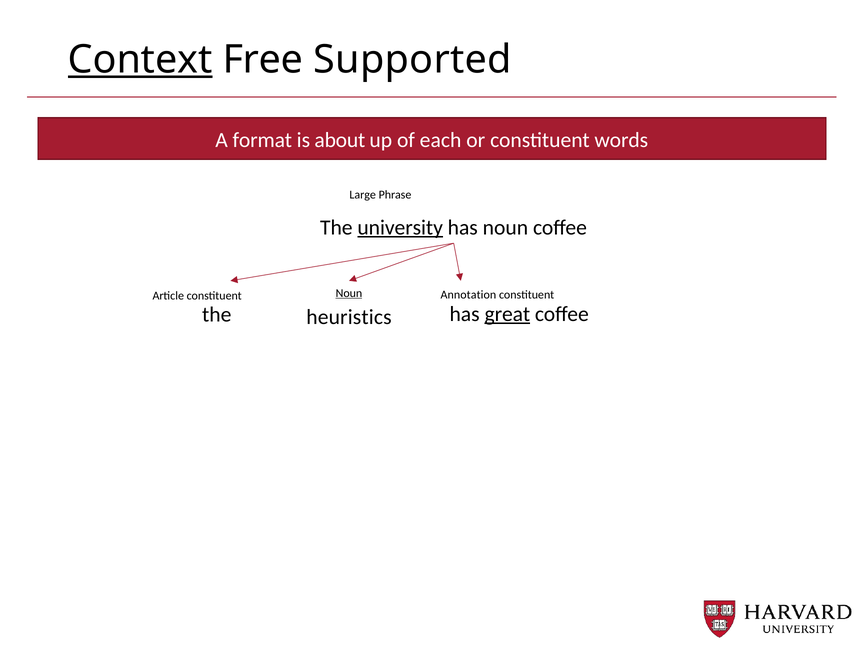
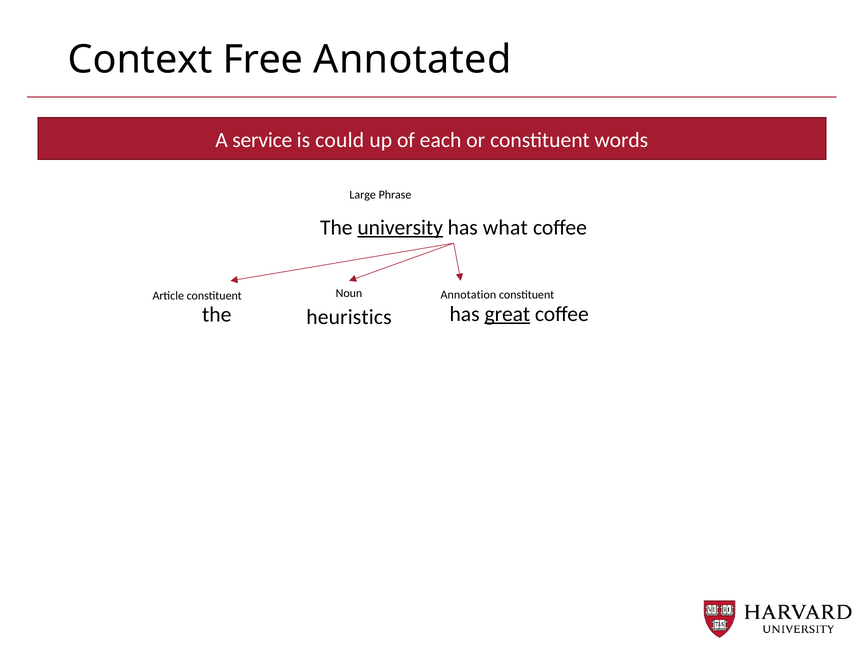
Context underline: present -> none (140, 60)
Supported: Supported -> Annotated (412, 60)
format: format -> service (262, 140)
about: about -> could (340, 140)
has noun: noun -> what (505, 227)
Noun underline: present -> none (349, 293)
